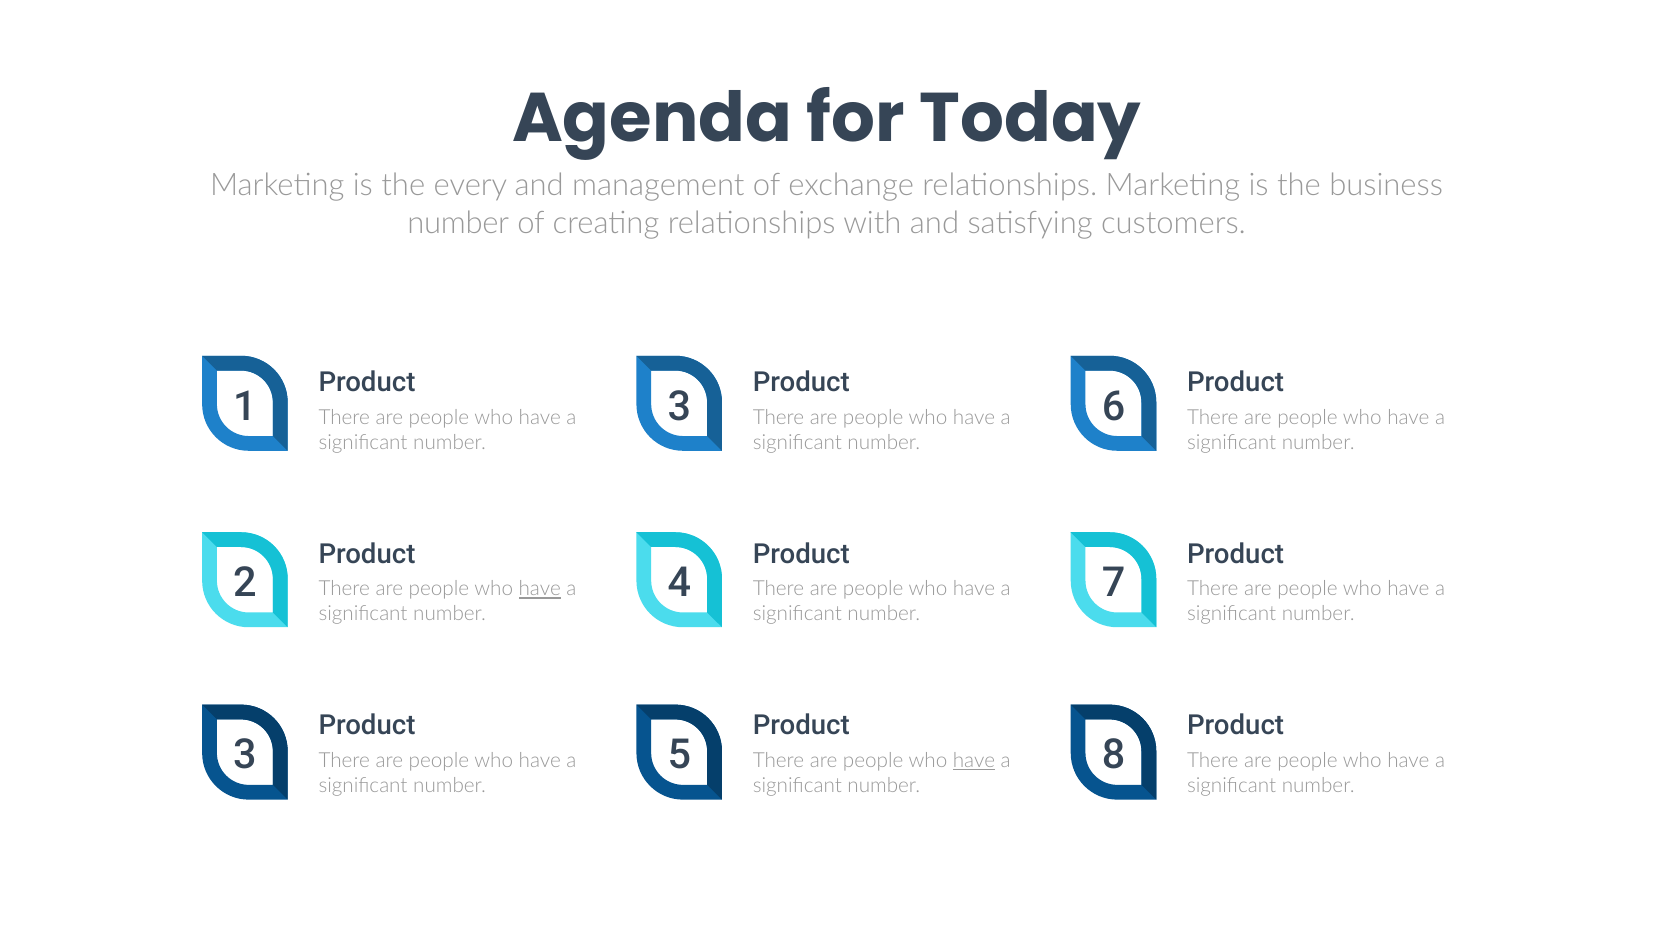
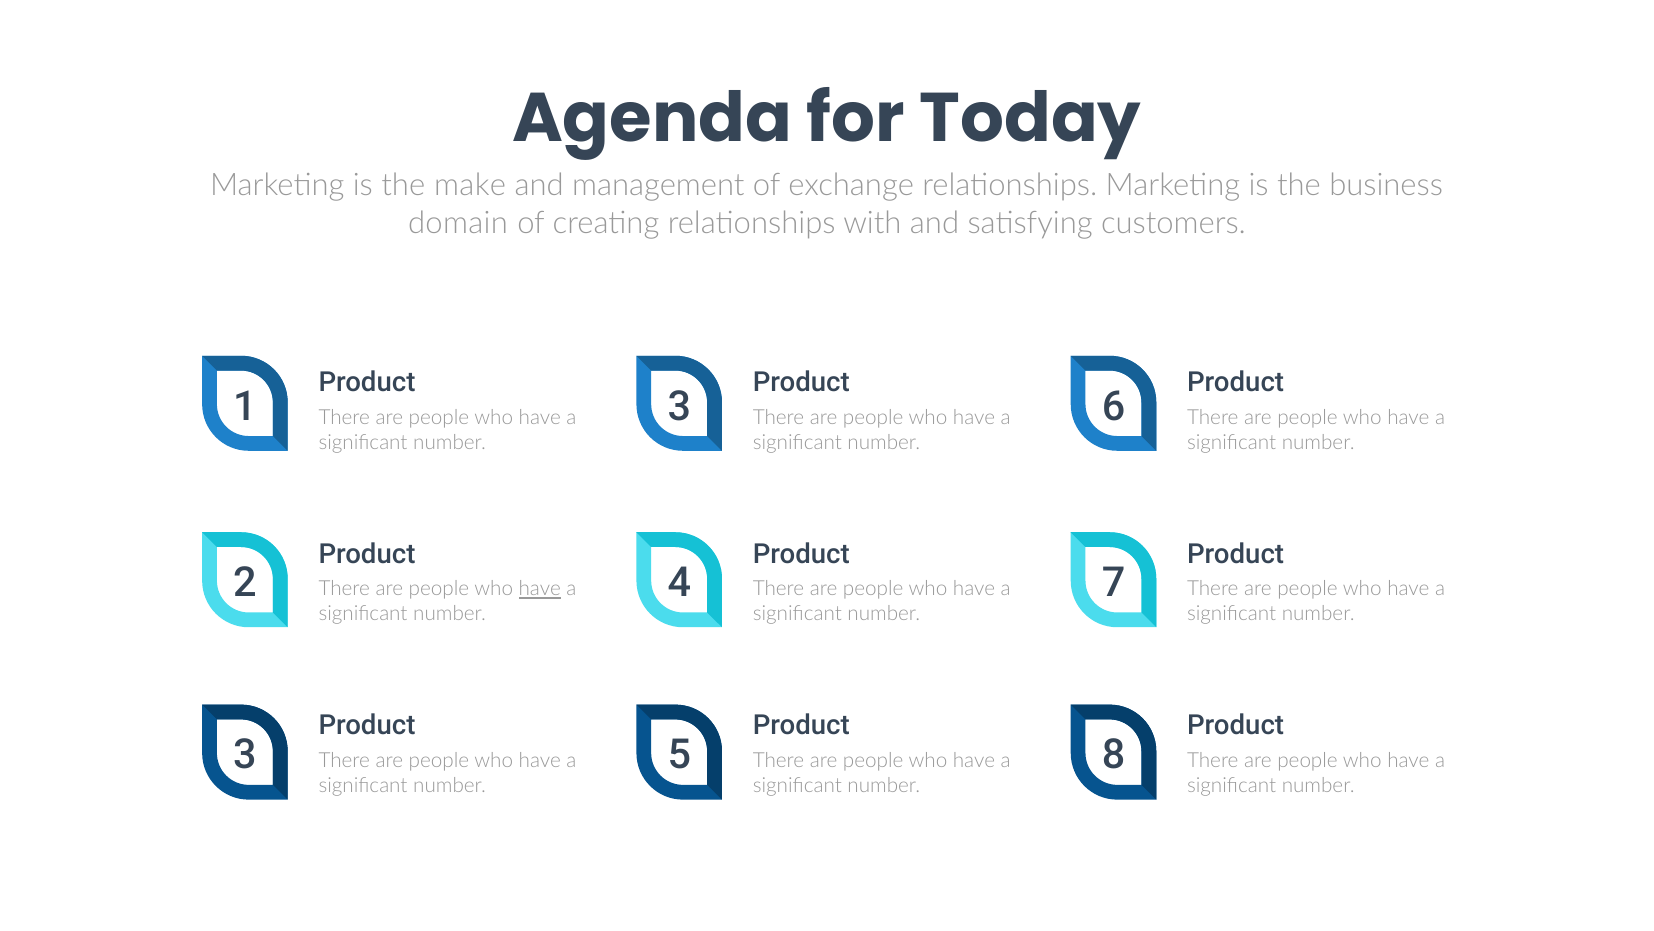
every: every -> make (470, 186)
number: number -> domain (458, 223)
have underline: present -> none (974, 760)
